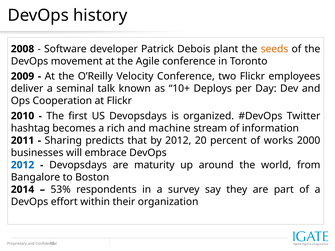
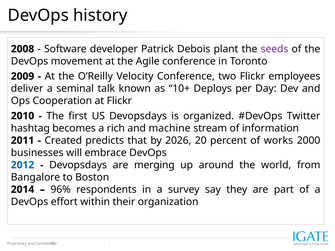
seeds colour: orange -> purple (275, 49)
Sharing: Sharing -> Created (63, 141)
by 2012: 2012 -> 2026 (178, 141)
maturity: maturity -> merging (154, 165)
53%: 53% -> 96% (61, 190)
